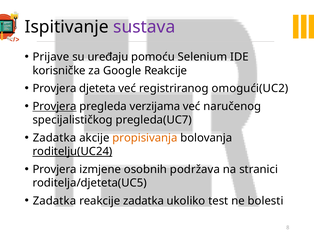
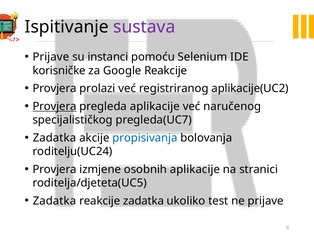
uređaju: uređaju -> instanci (108, 57)
djeteta: djeteta -> prolazi (97, 89)
omogući(UC2: omogući(UC2 -> aplikacije(UC2 (250, 89)
pregleda verzijama: verzijama -> aplikacije (155, 107)
propisivanja colour: orange -> blue (145, 138)
roditelju(UC24 underline: present -> none (72, 152)
osobnih podržava: podržava -> aplikacije (195, 170)
ne bolesti: bolesti -> prijave (266, 201)
